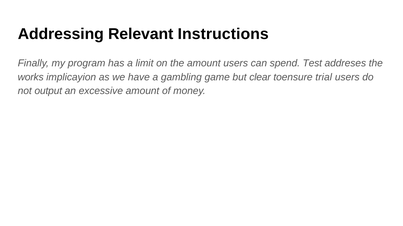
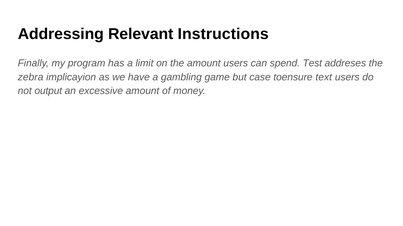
works: works -> zebra (31, 77)
clear: clear -> case (260, 77)
trial: trial -> text (324, 77)
